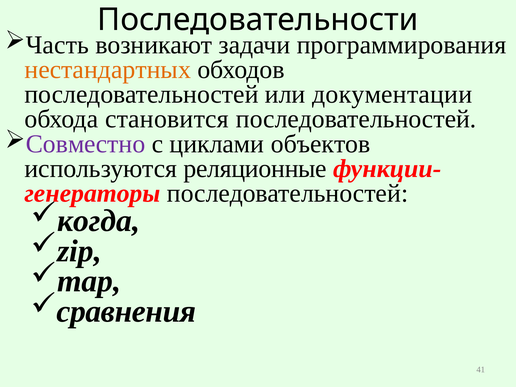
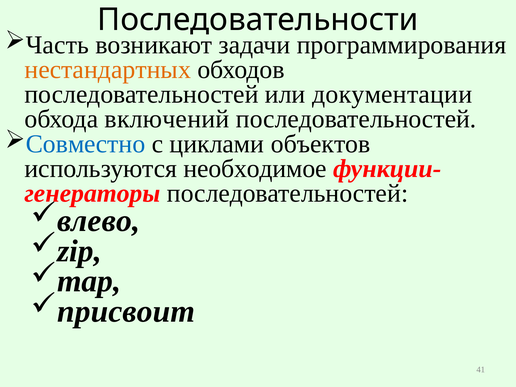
становится: становится -> включений (167, 119)
Совместно colour: purple -> blue (85, 144)
реляционные: реляционные -> необходимое (255, 169)
когда: когда -> влево (98, 221)
сравнения: сравнения -> присвоит (126, 312)
